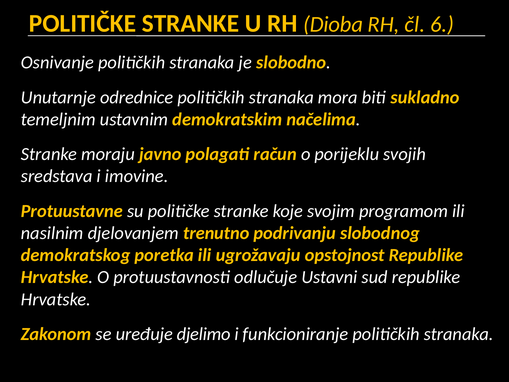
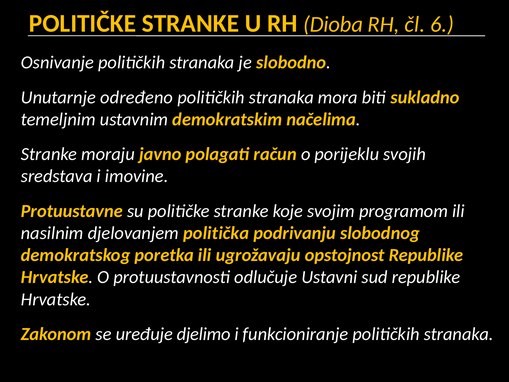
odrednice: odrednice -> određeno (137, 97)
trenutno: trenutno -> politička (216, 233)
